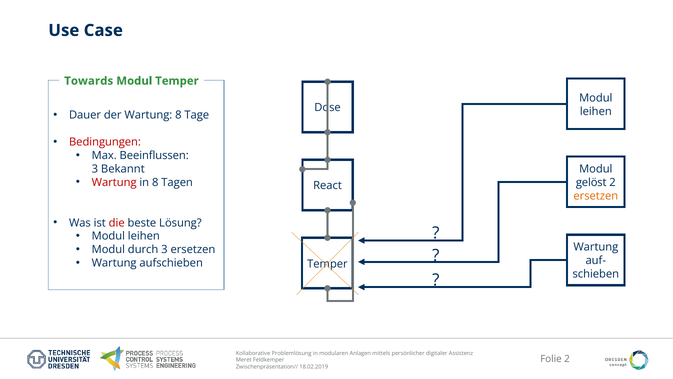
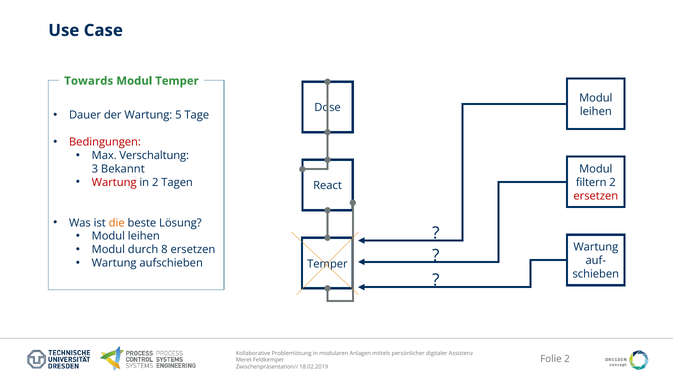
Wartung 8: 8 -> 5 (178, 115)
Beeinflussen: Beeinflussen -> Verschaltung (154, 155)
in 8: 8 -> 2 (155, 182)
gelöst: gelöst -> filtern (591, 183)
ersetzen colour: orange -> red (596, 196)
die colour: red -> orange (117, 223)
durch 3: 3 -> 8 (164, 249)
